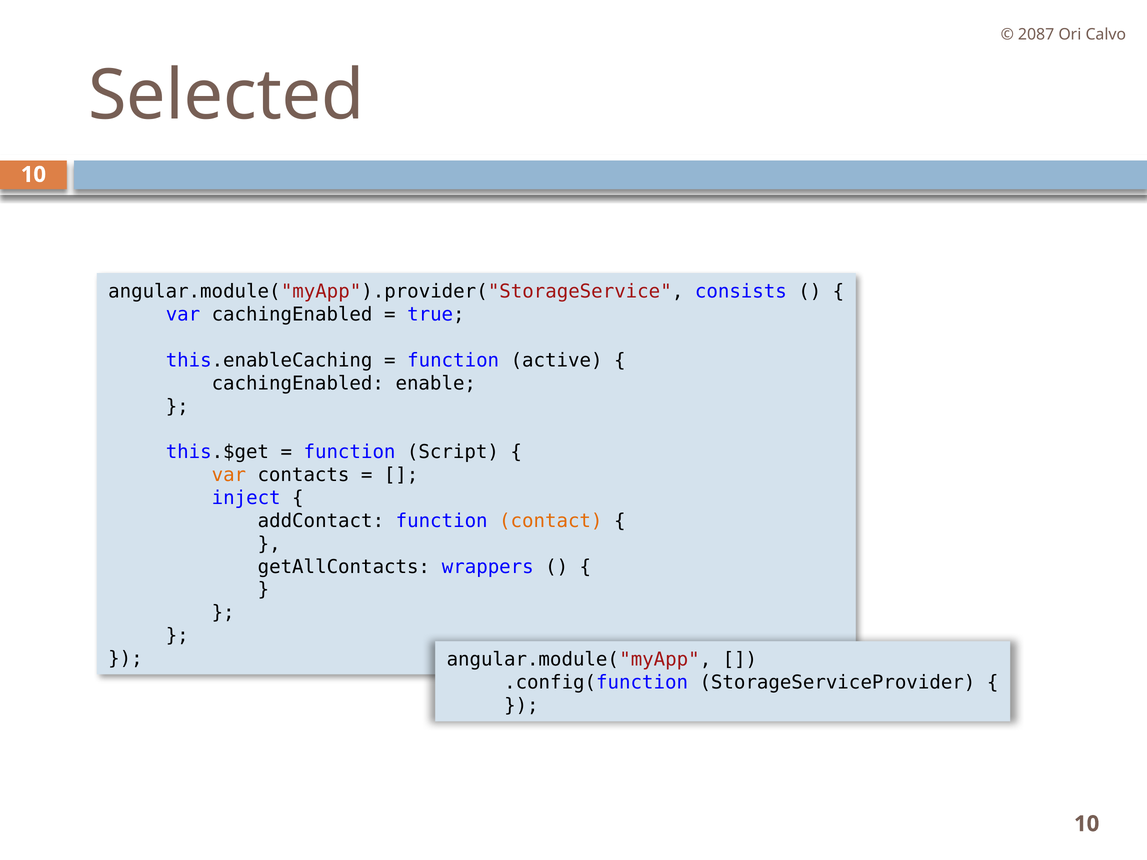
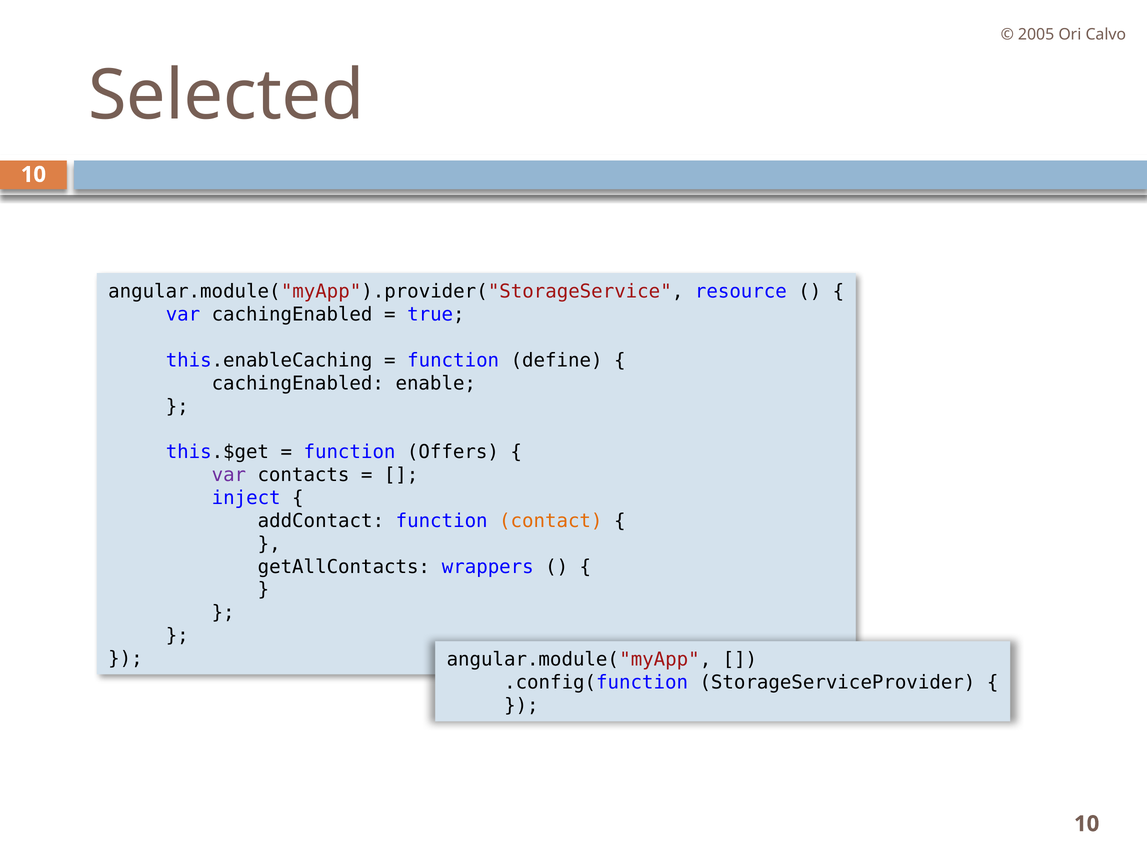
2087: 2087 -> 2005 (1036, 34)
consists: consists -> resource (741, 292)
active: active -> define (557, 360)
Script: Script -> Offers (453, 452)
var colour: orange -> purple (229, 475)
